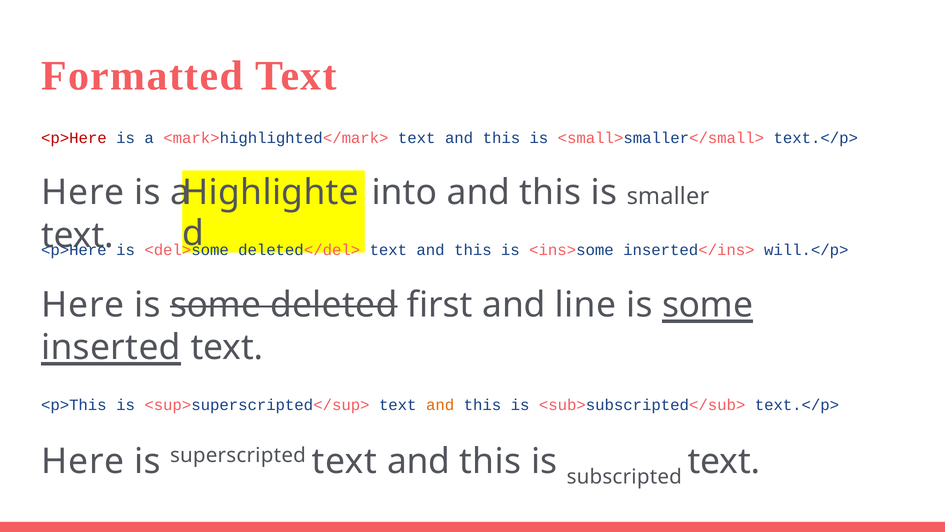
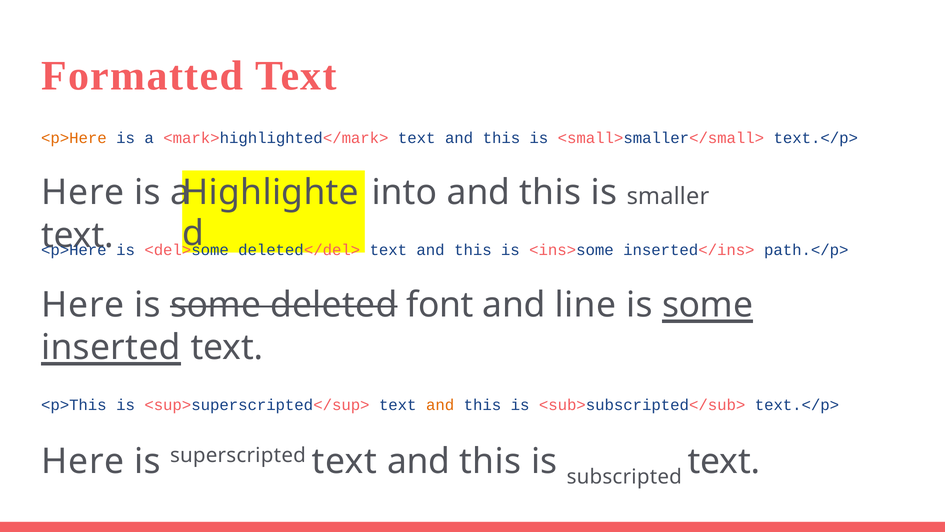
<p>Here colour: red -> orange (74, 138)
will.</p>: will.</p> -> path.</p> (806, 250)
first: first -> font (440, 305)
